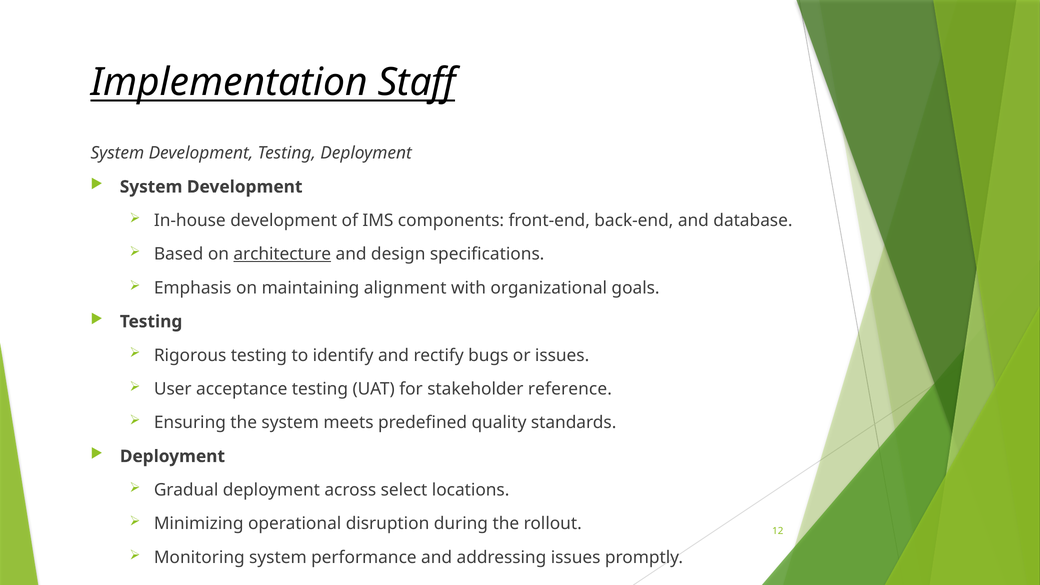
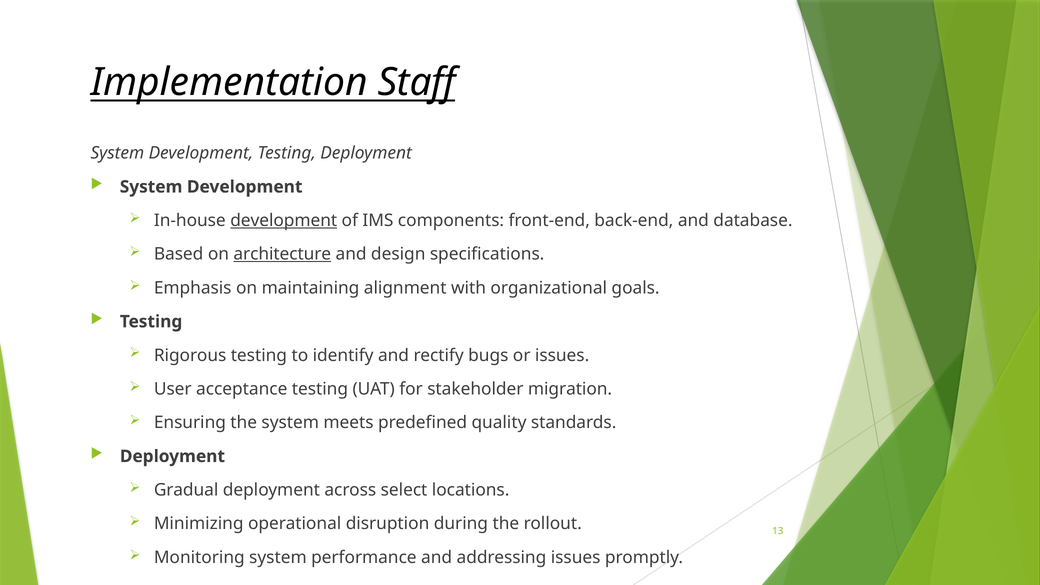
development underline: none -> present (284, 221)
reference: reference -> migration (570, 389)
12: 12 -> 13 (778, 531)
